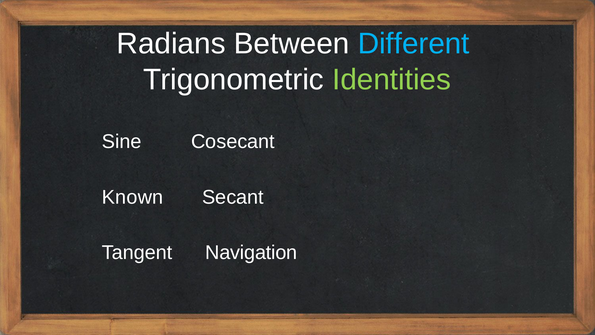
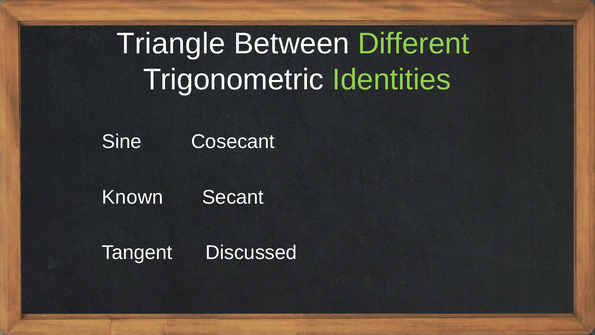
Radians: Radians -> Triangle (171, 44)
Different colour: light blue -> light green (414, 44)
Navigation: Navigation -> Discussed (251, 253)
